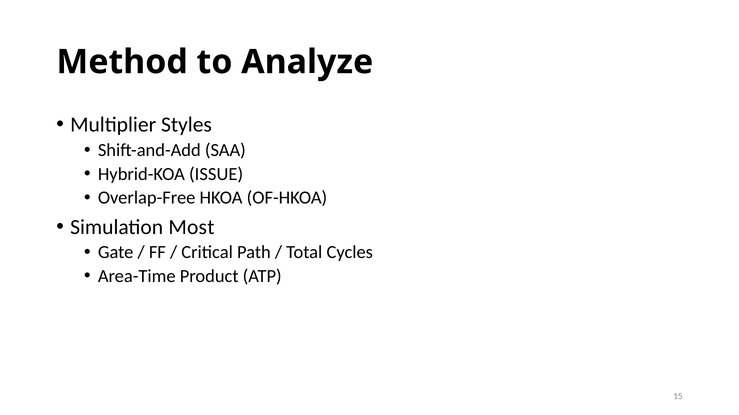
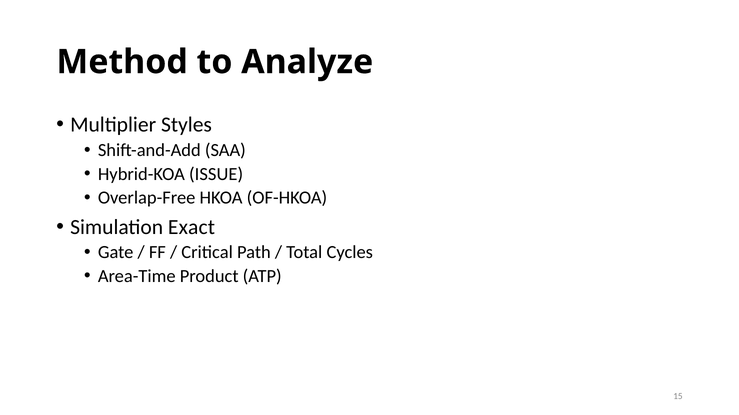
Most: Most -> Exact (191, 227)
